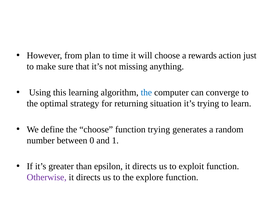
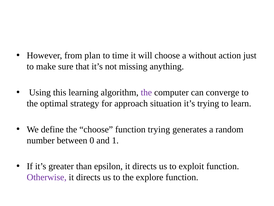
rewards: rewards -> without (202, 55)
the colour: blue -> purple (146, 92)
returning: returning -> approach (131, 103)
